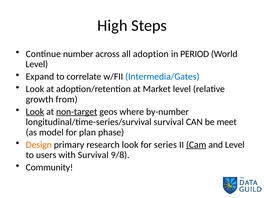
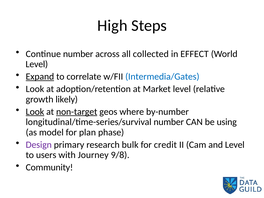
adoption: adoption -> collected (151, 54)
PERIOD: PERIOD -> EFFECT (195, 54)
Expand underline: none -> present (40, 77)
from: from -> likely (67, 99)
longitudinal/time-series/survival survival: survival -> number (169, 122)
meet: meet -> using (227, 122)
Design colour: orange -> purple (39, 145)
research look: look -> bulk (130, 145)
series: series -> credit (165, 145)
Cam underline: present -> none (196, 145)
with Survival: Survival -> Journey (93, 155)
